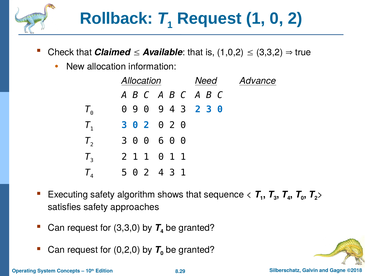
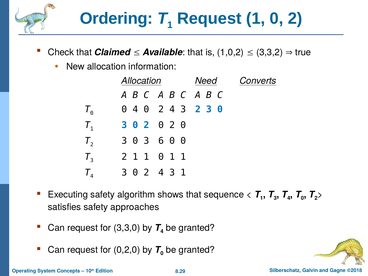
Rollback: Rollback -> Ordering (116, 19)
Advance: Advance -> Converts (258, 81)
0 0 9: 9 -> 4 (135, 109)
9: 9 -> 2 (161, 109)
3 0 0: 0 -> 3 (146, 141)
5: 5 -> 3 (124, 172)
